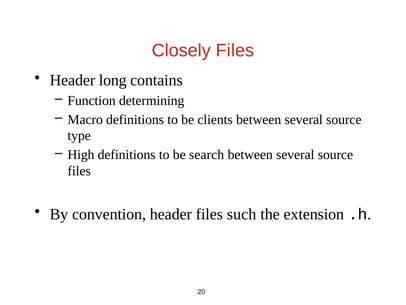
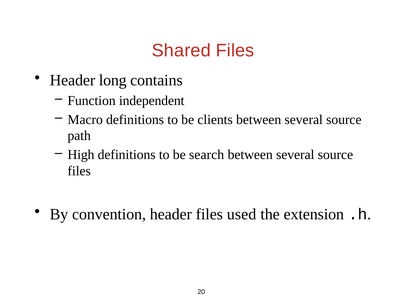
Closely: Closely -> Shared (181, 50)
determining: determining -> independent (152, 100)
type: type -> path (79, 136)
such: such -> used (242, 214)
